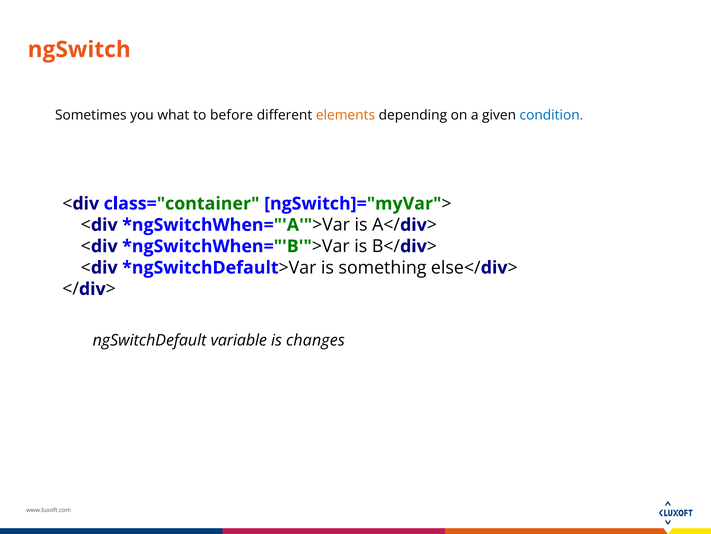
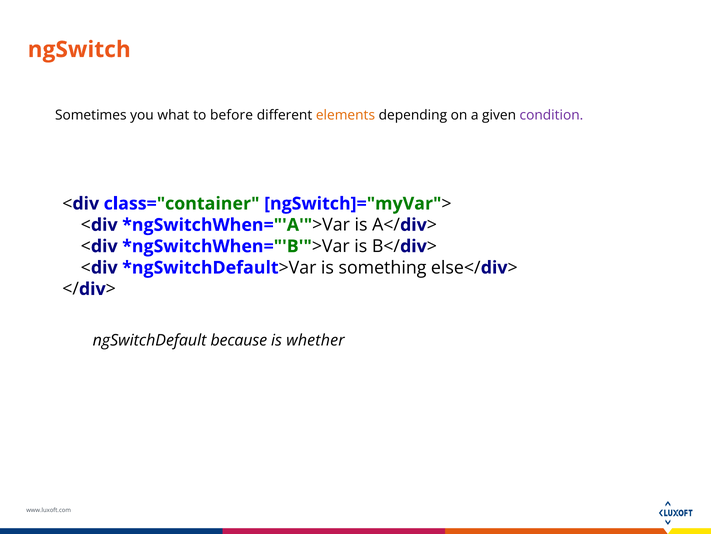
condition colour: blue -> purple (551, 115)
variable: variable -> because (239, 340)
changes: changes -> whether (315, 340)
